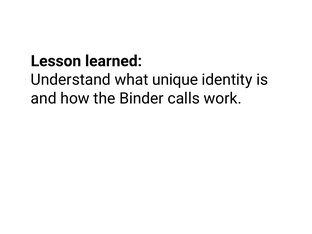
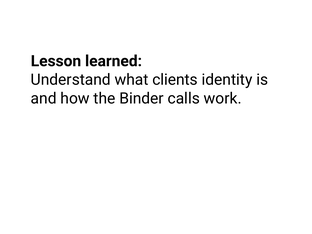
unique: unique -> clients (175, 80)
